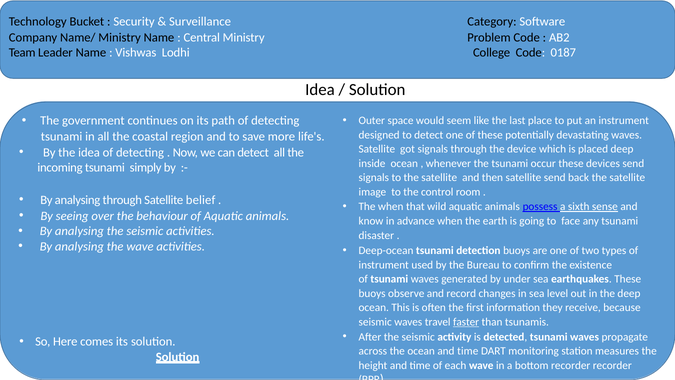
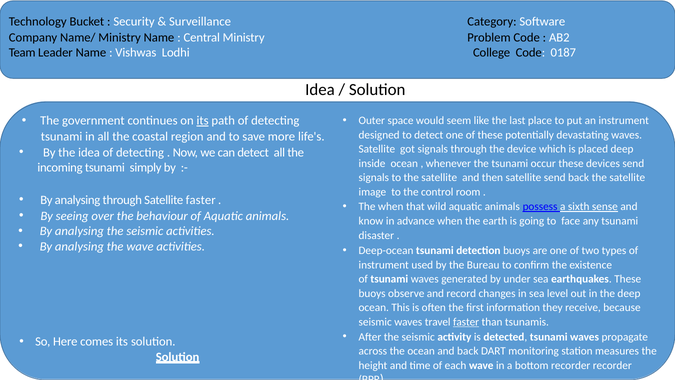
its underline: none -> present (203, 120)
Satellite belief: belief -> faster (201, 200)
ocean and time: time -> back (468, 351)
